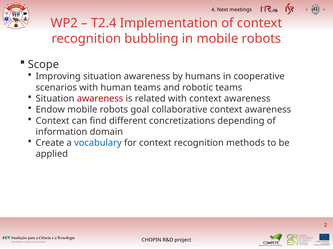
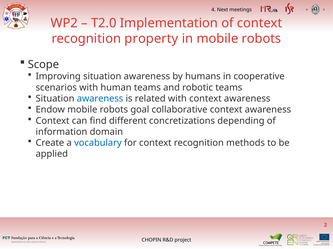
T2.4: T2.4 -> T2.0 (104, 23)
bubbling: bubbling -> property (151, 39)
awareness colour: red -> blue (100, 99)
